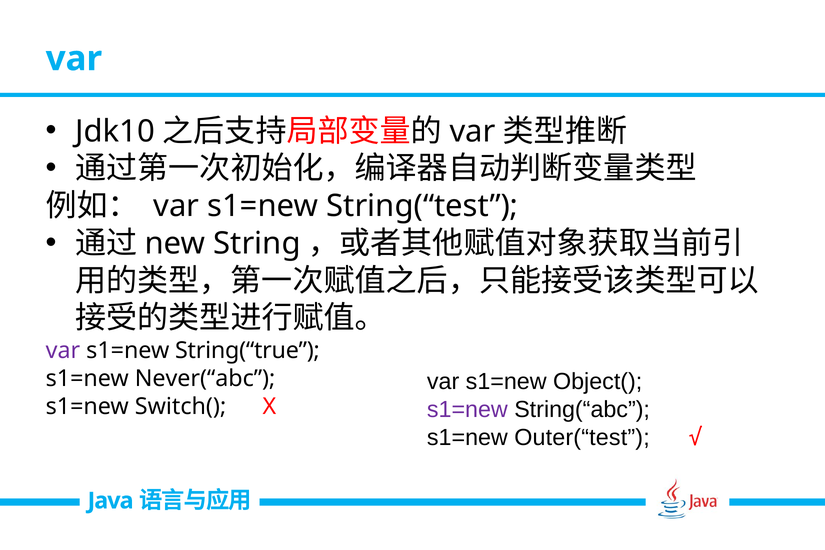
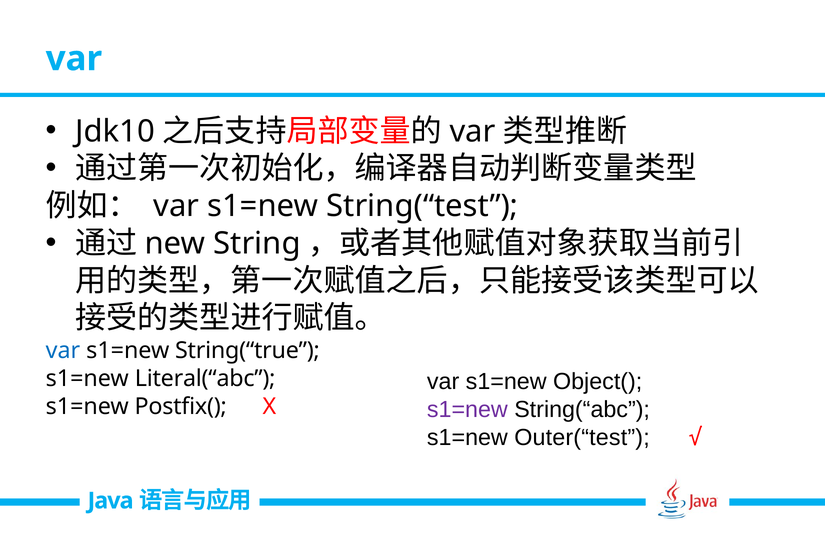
var colour: purple -> blue (63, 350)
Never(“abc: Never(“abc -> Literal(“abc (205, 379)
Switch(: Switch( -> Postfix( (181, 407)
